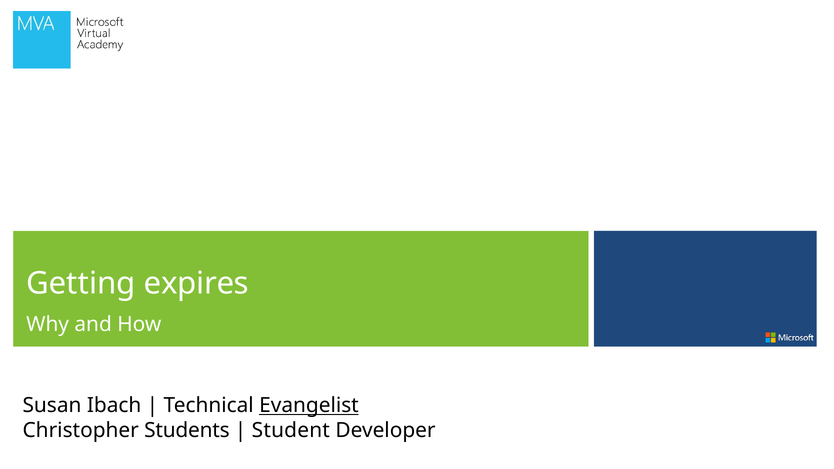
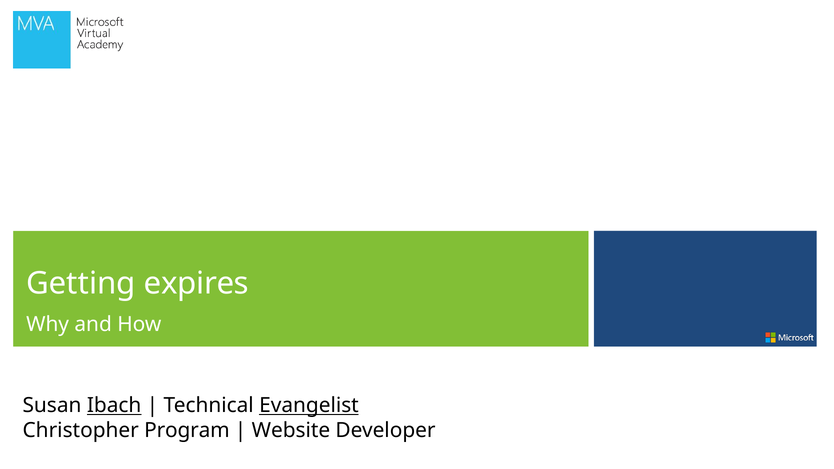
Ibach underline: none -> present (114, 406)
Students: Students -> Program (187, 431)
Student: Student -> Website (291, 431)
